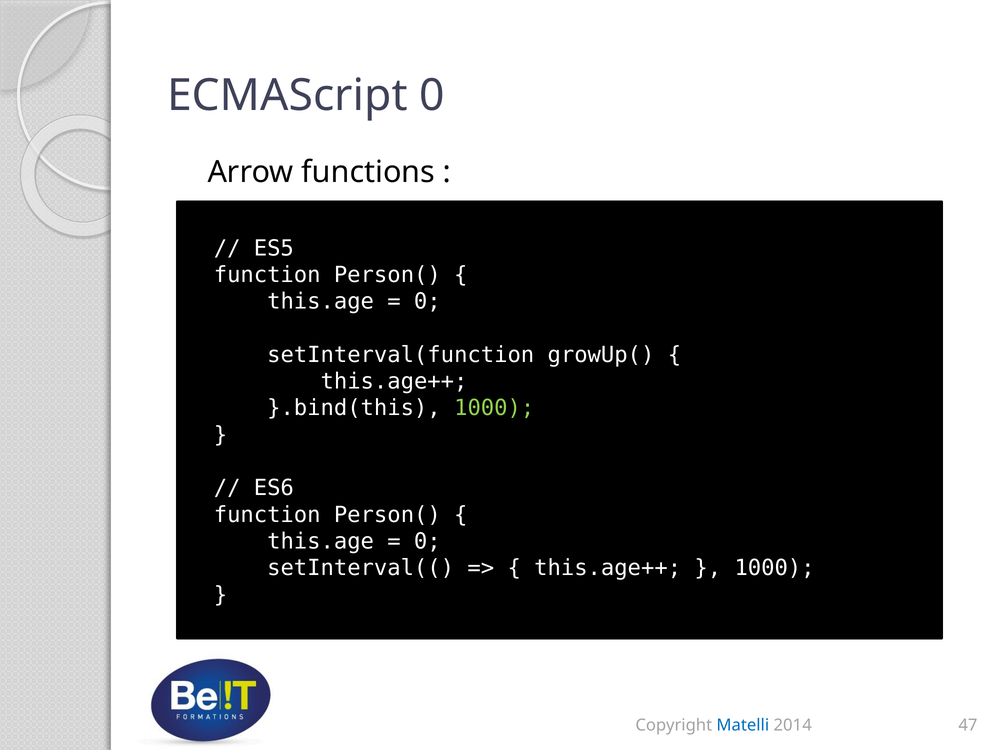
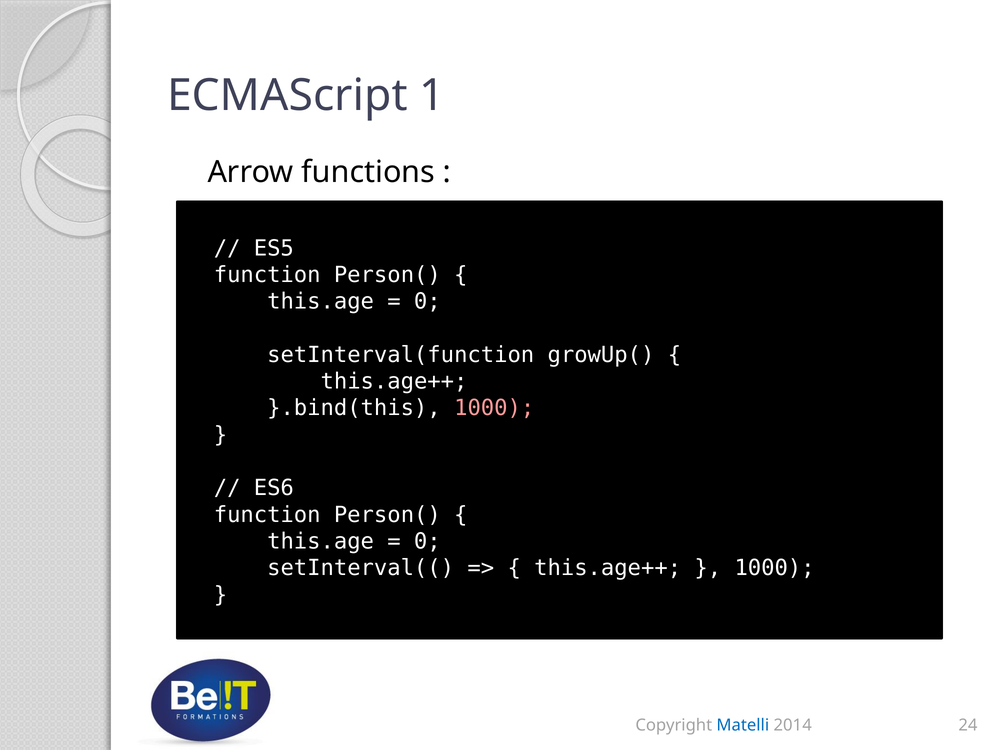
ECMAScript 0: 0 -> 1 (432, 96)
1000 colour: light green -> pink (494, 409)
47: 47 -> 24 (968, 726)
